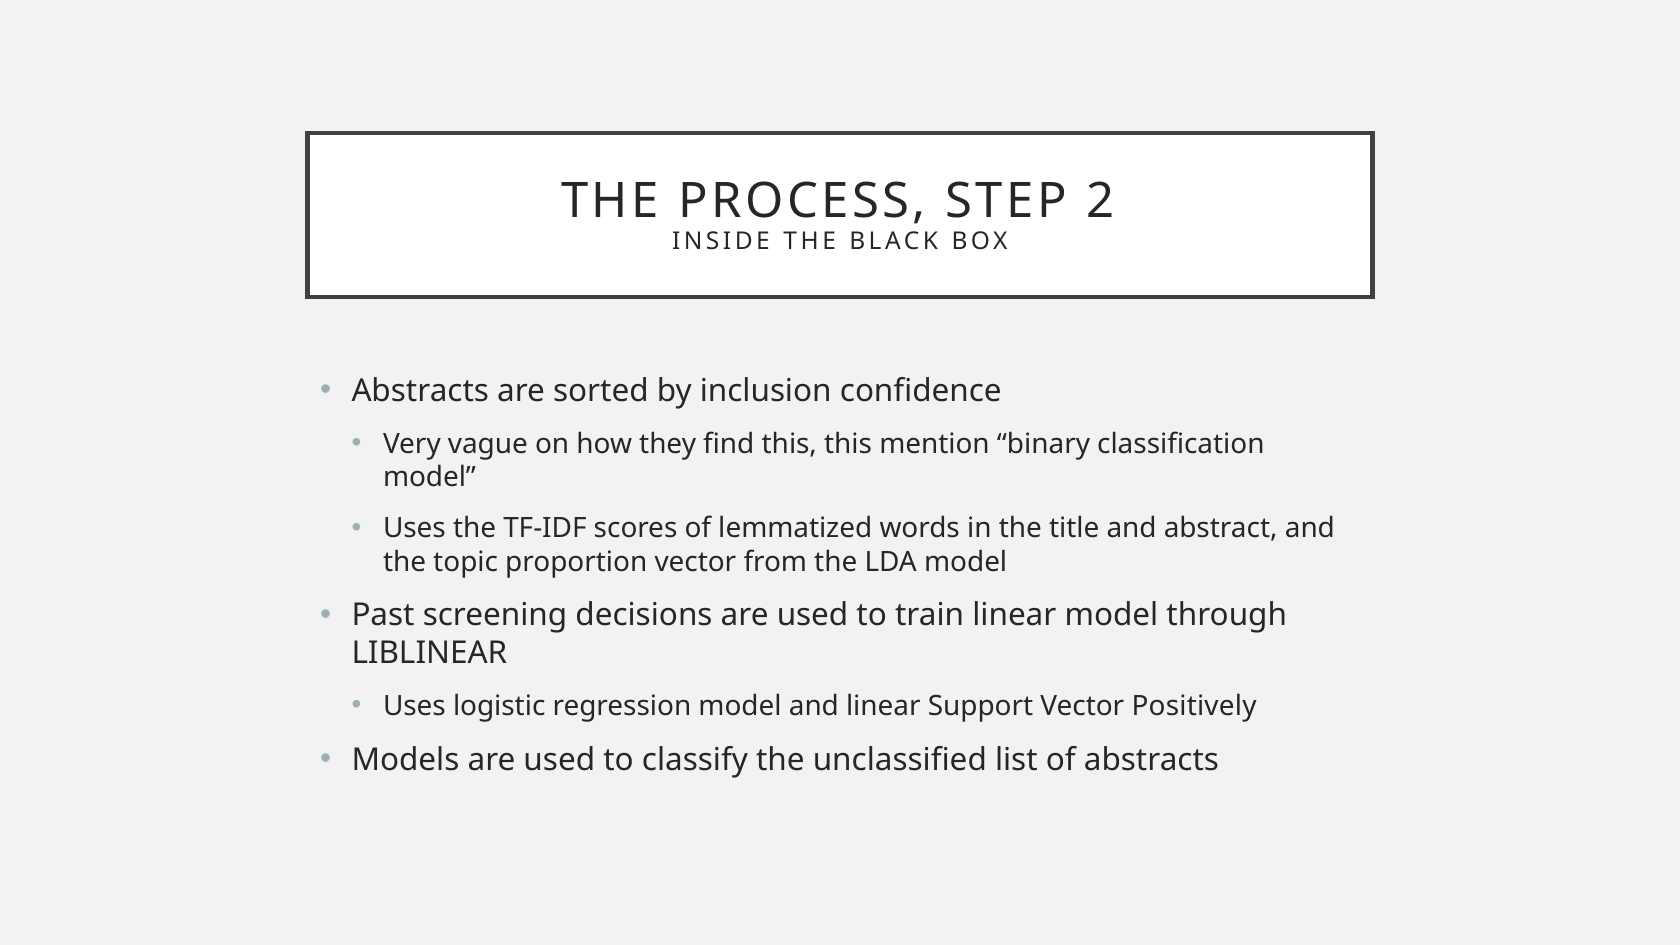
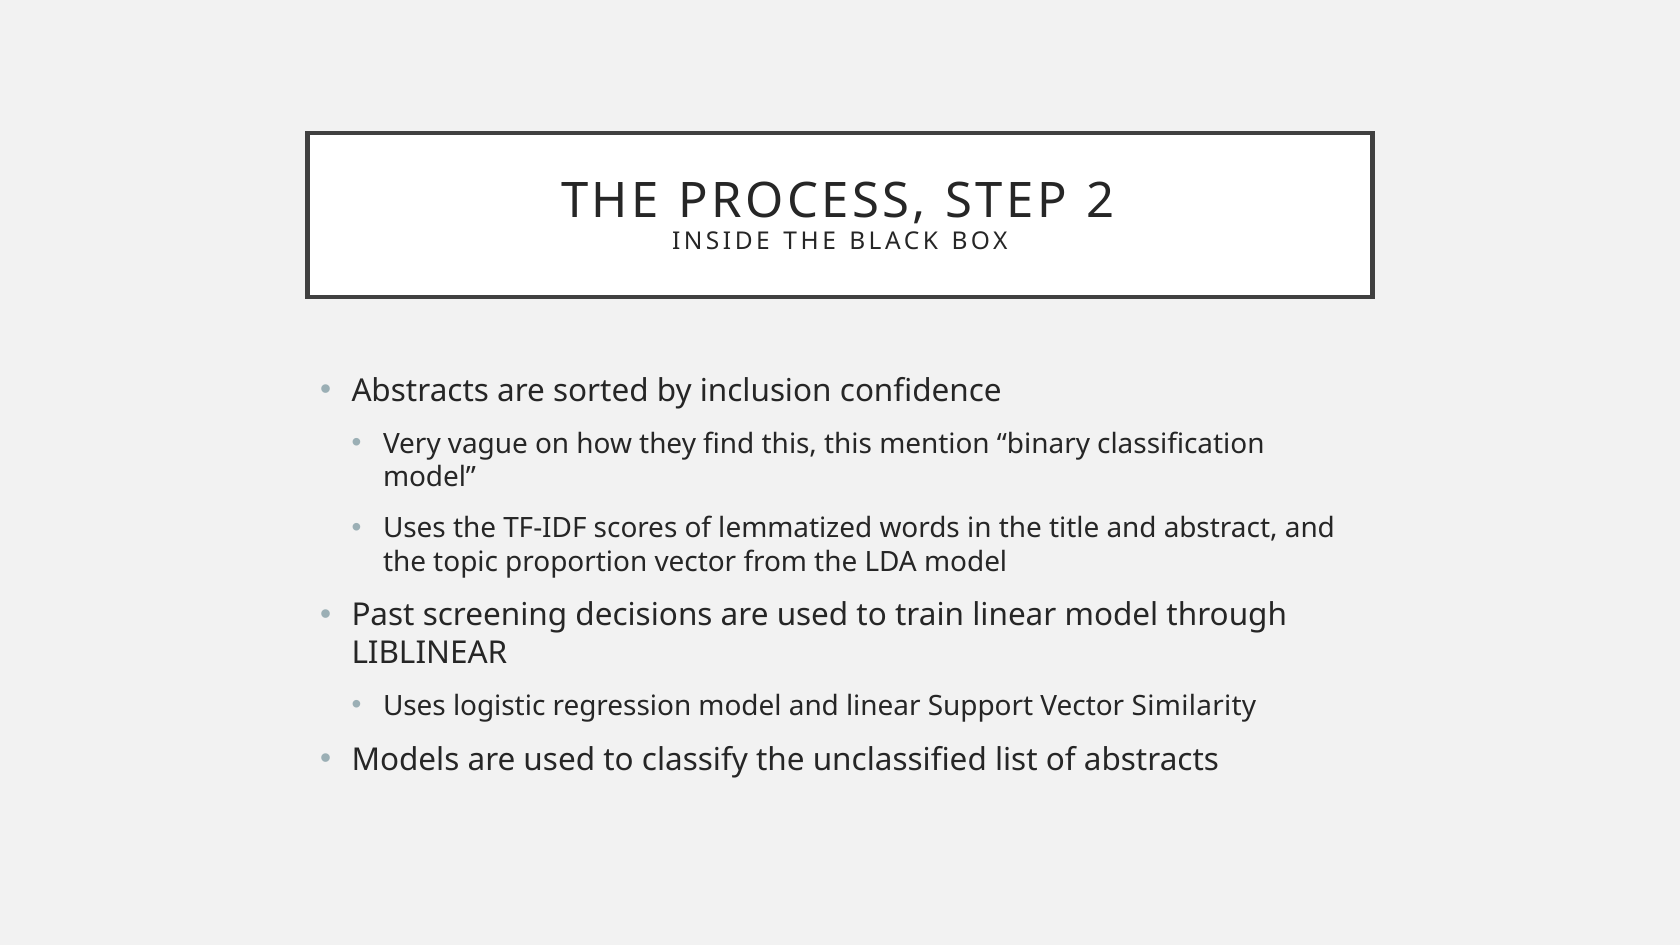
Positively: Positively -> Similarity (1194, 706)
